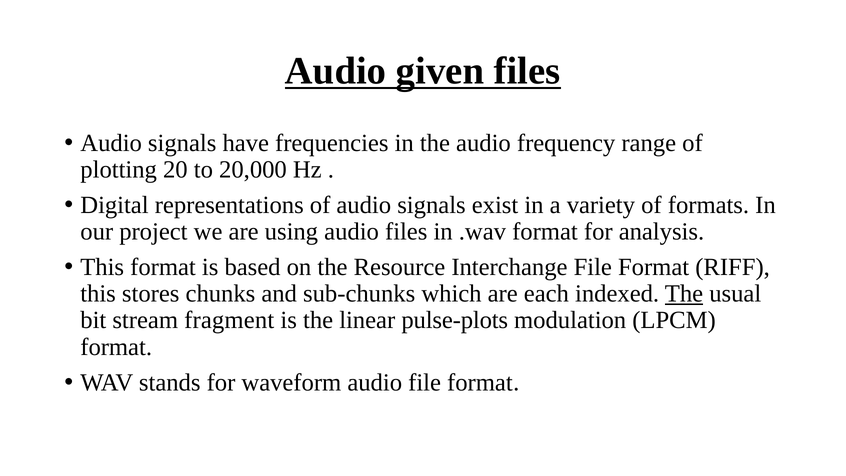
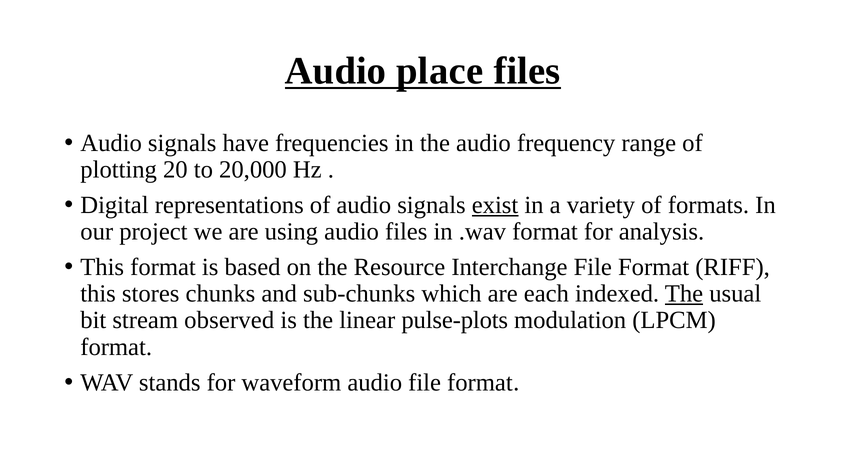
given: given -> place (440, 71)
exist underline: none -> present (495, 205)
fragment: fragment -> observed (229, 320)
